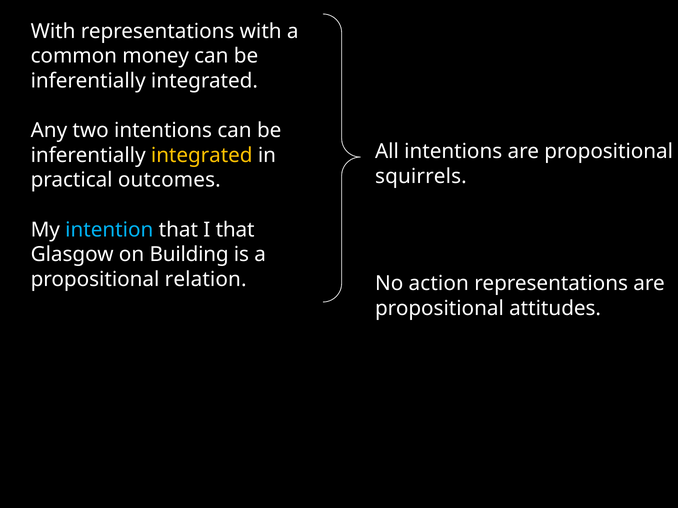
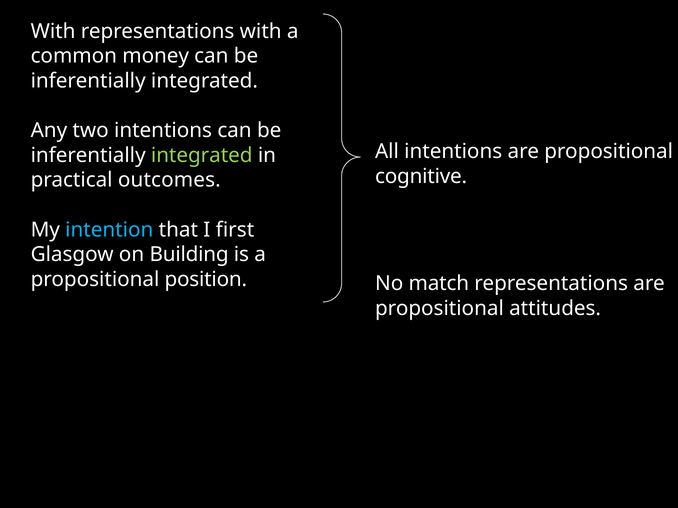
integrated colour: yellow -> light green (202, 155)
squirrels: squirrels -> cognitive (421, 177)
I that: that -> first (235, 230)
relation: relation -> position (206, 280)
action: action -> match (439, 284)
